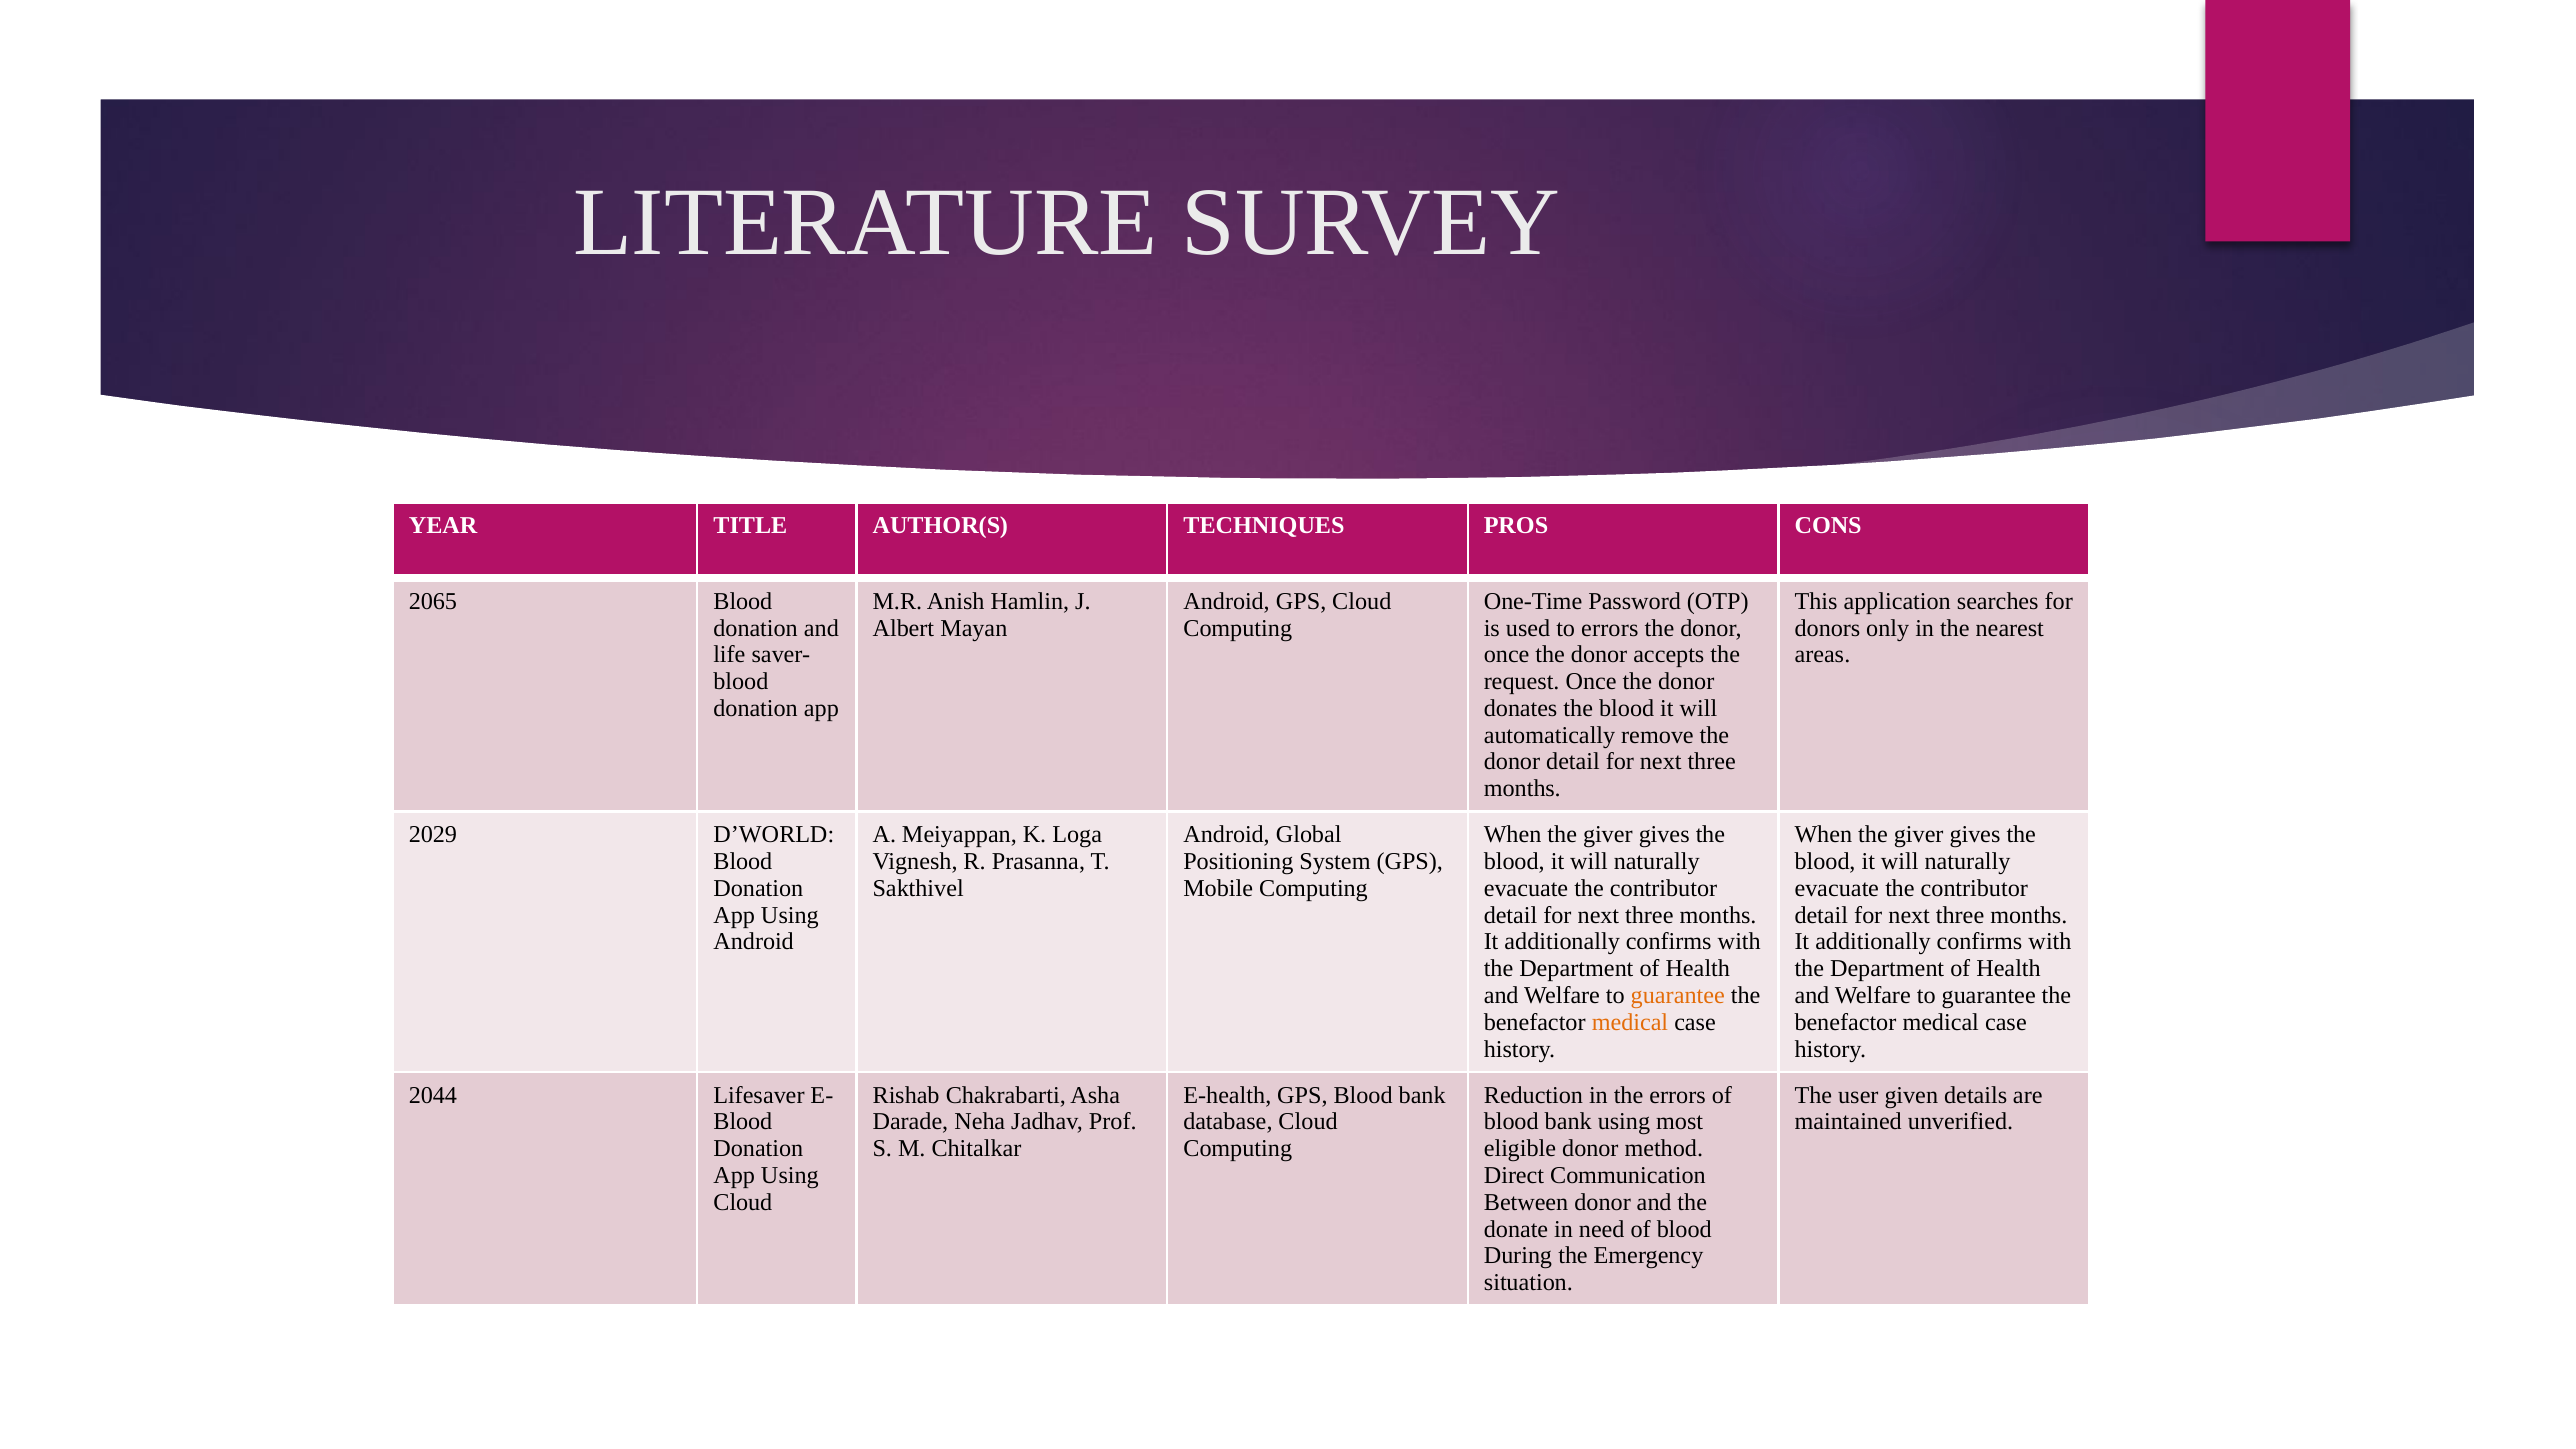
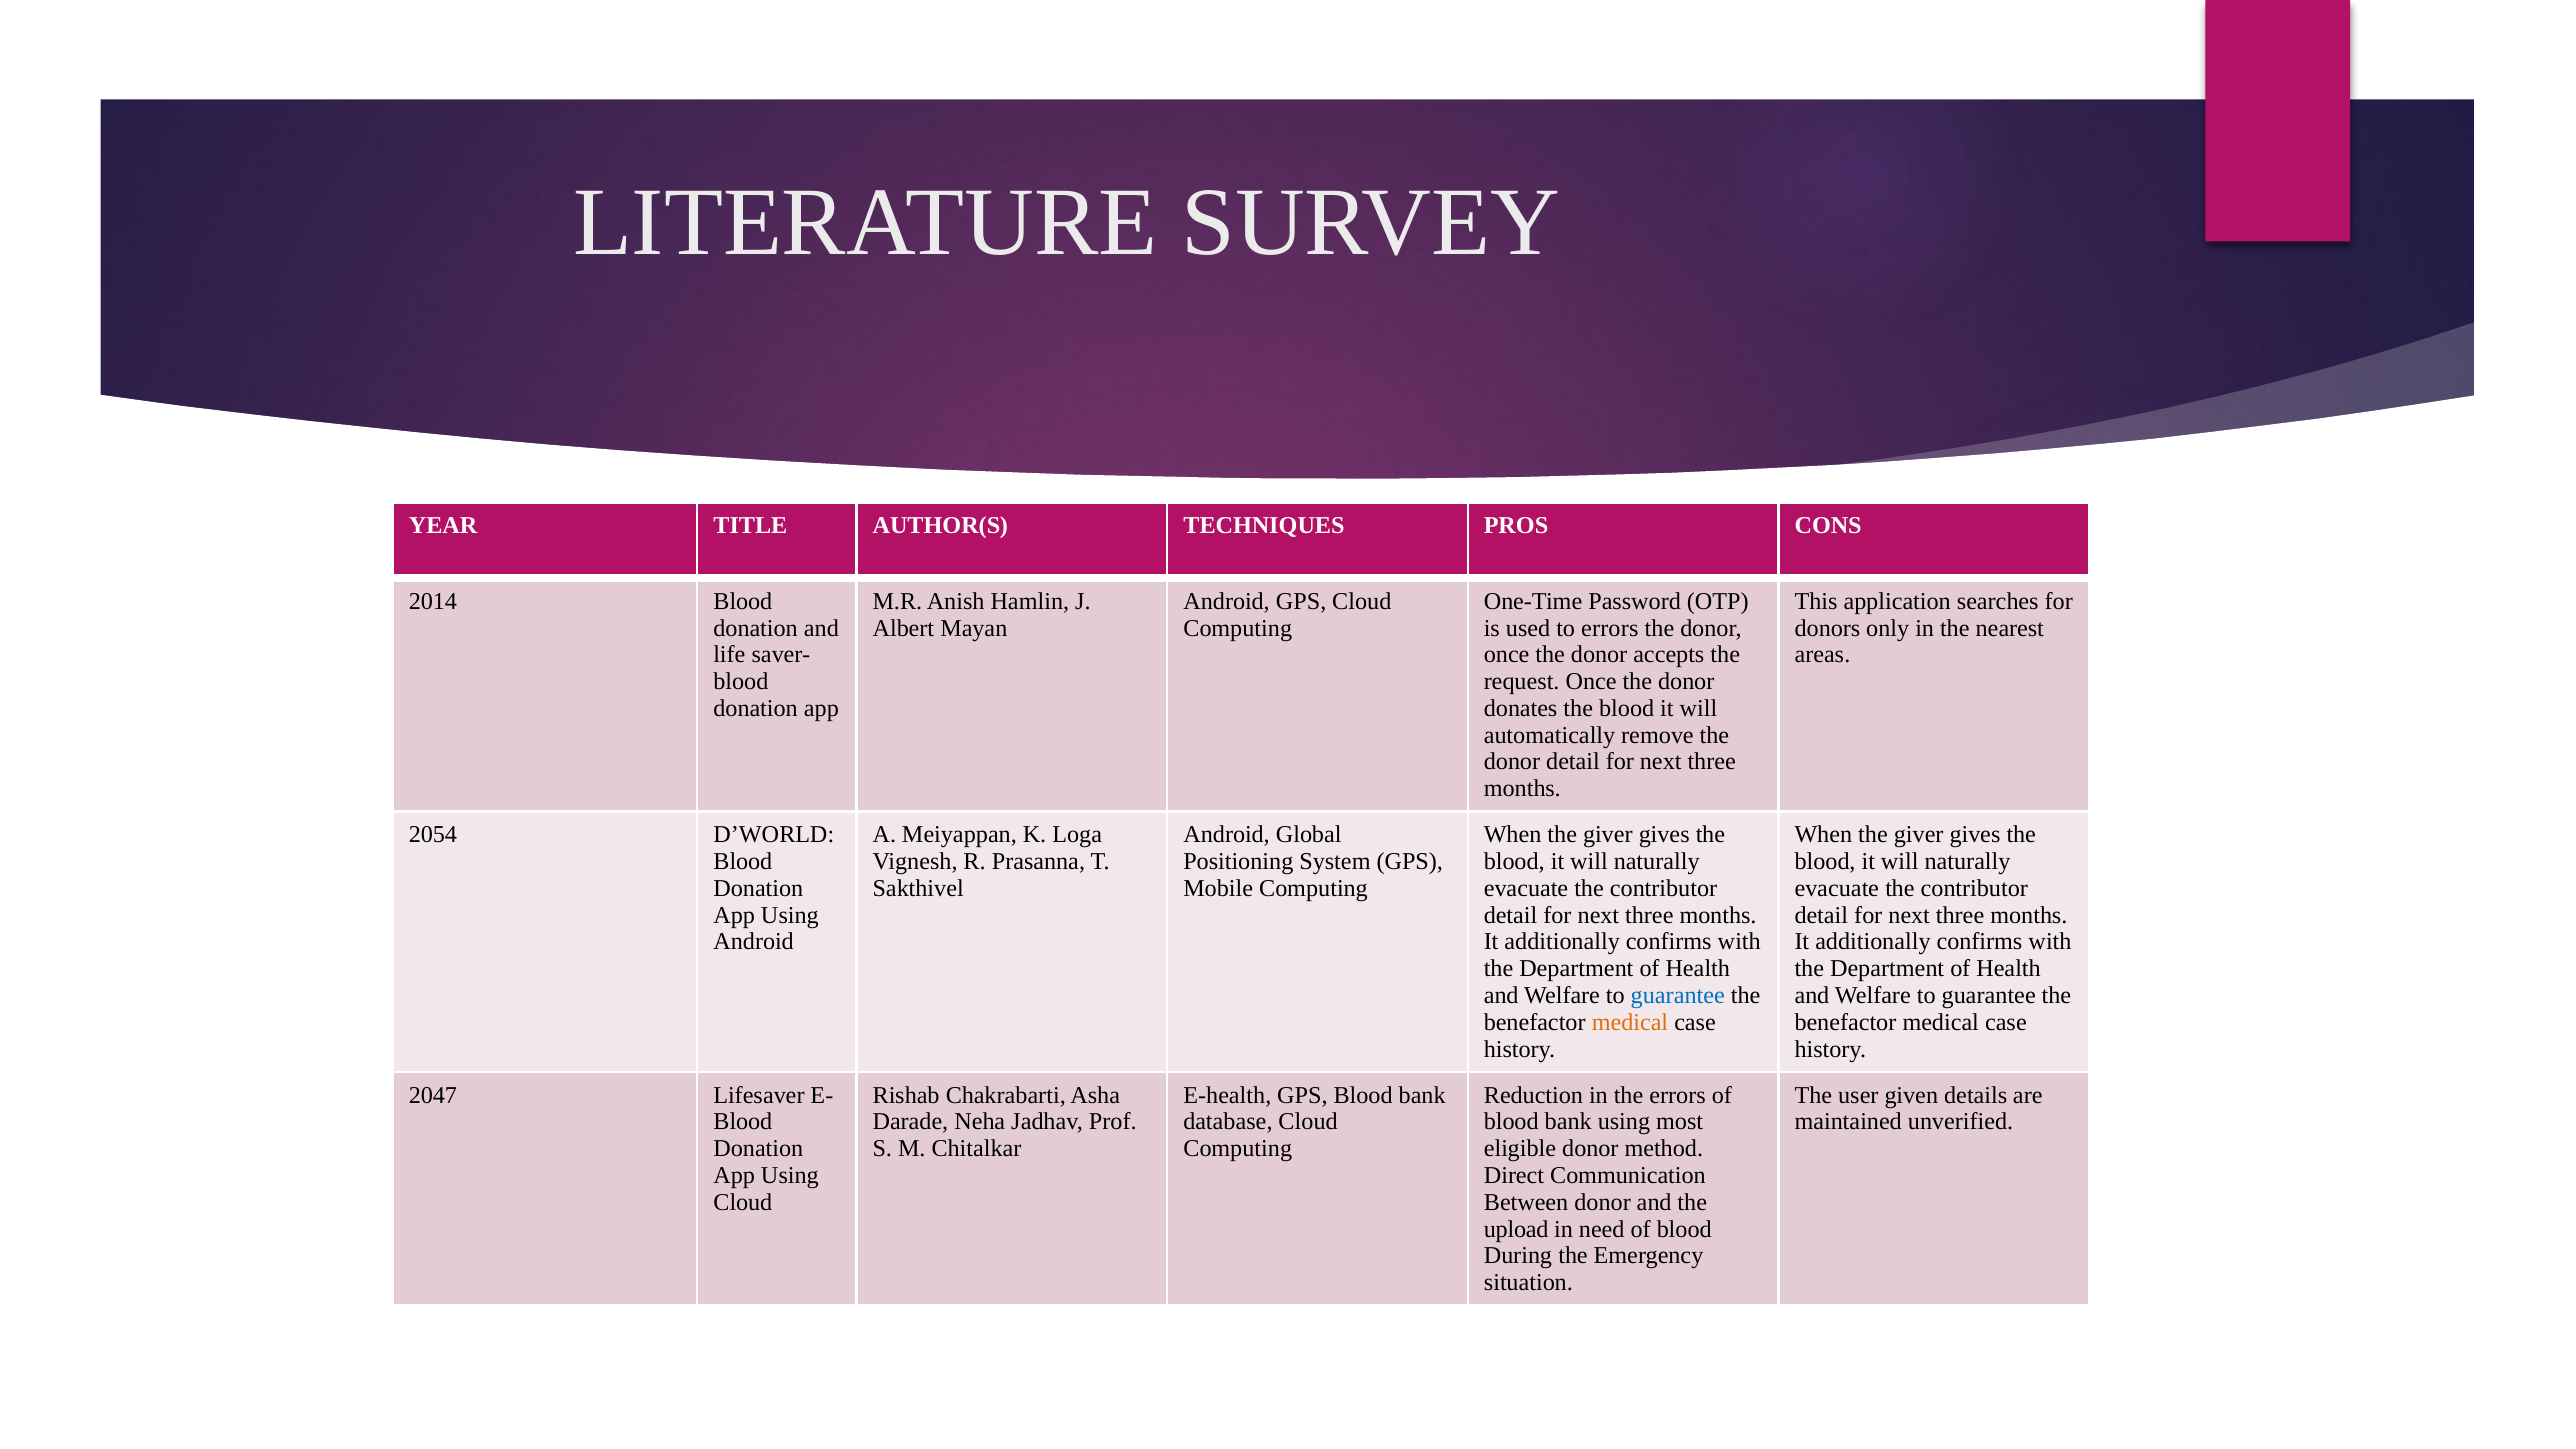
2065: 2065 -> 2014 (433, 601)
2029: 2029 -> 2054 (433, 835)
guarantee colour: orange -> blue (1678, 996)
2044: 2044 -> 2047 (433, 1095)
donate: donate -> upload (1516, 1229)
